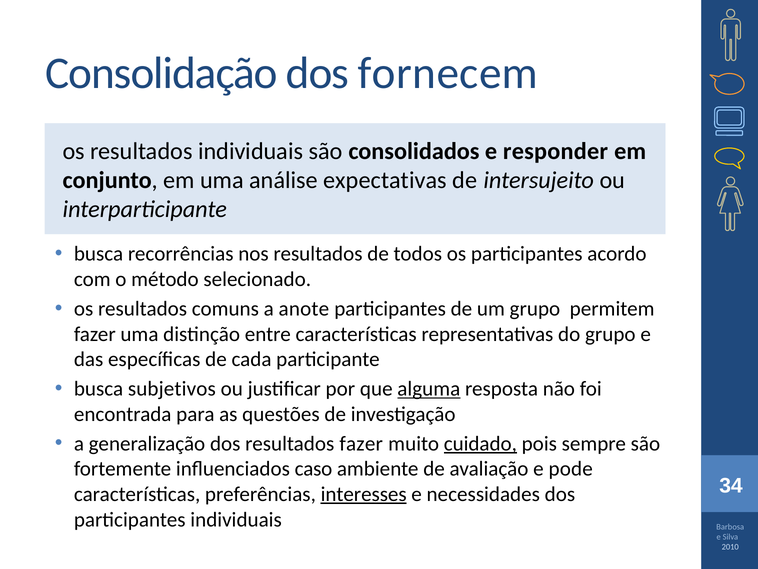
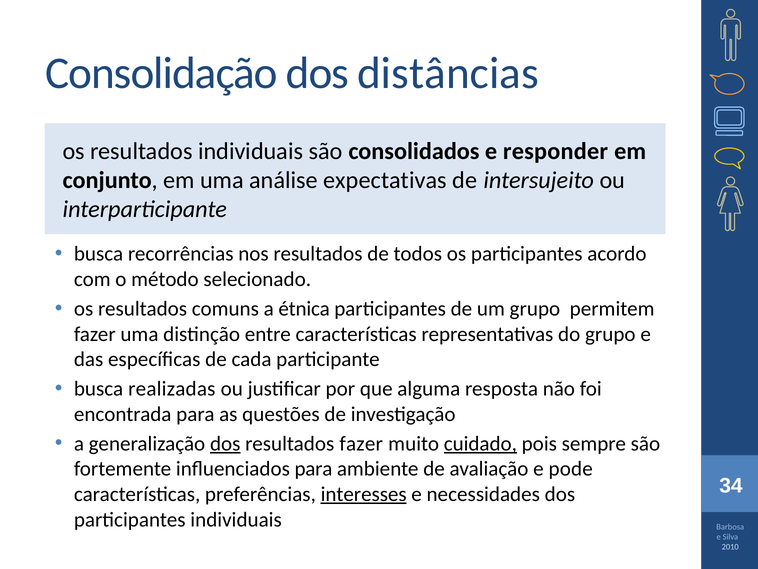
fornecem: fornecem -> distâncias (448, 73)
anote: anote -> étnica (304, 309)
subjetivos: subjetivos -> realizadas (172, 389)
alguma underline: present -> none (429, 389)
dos underline: none -> present (225, 443)
influenciados caso: caso -> para (313, 469)
